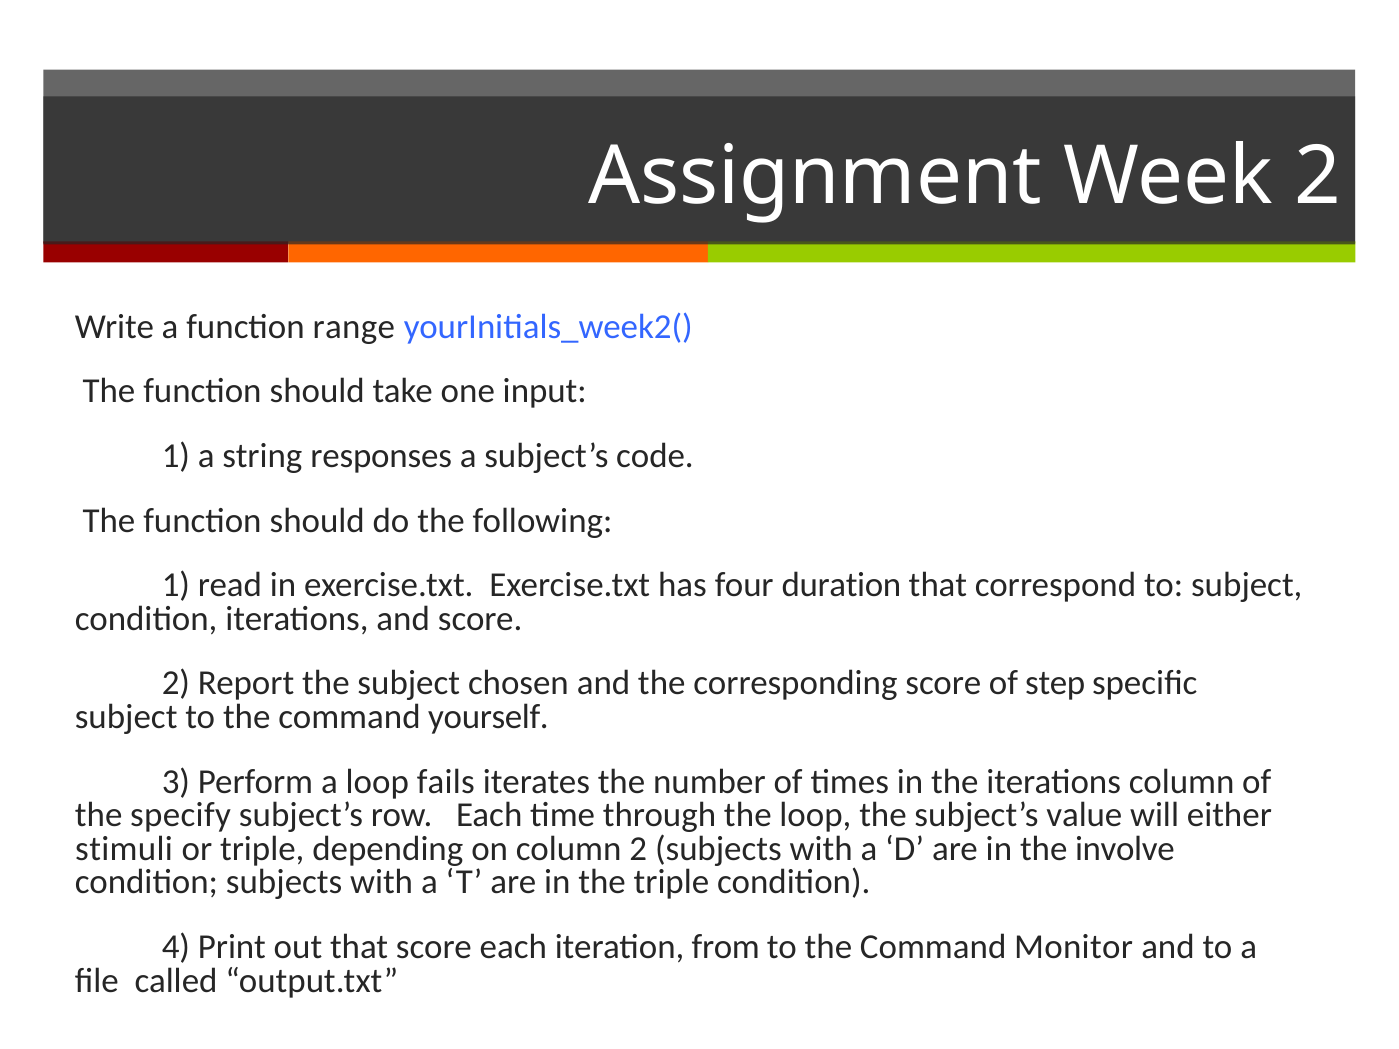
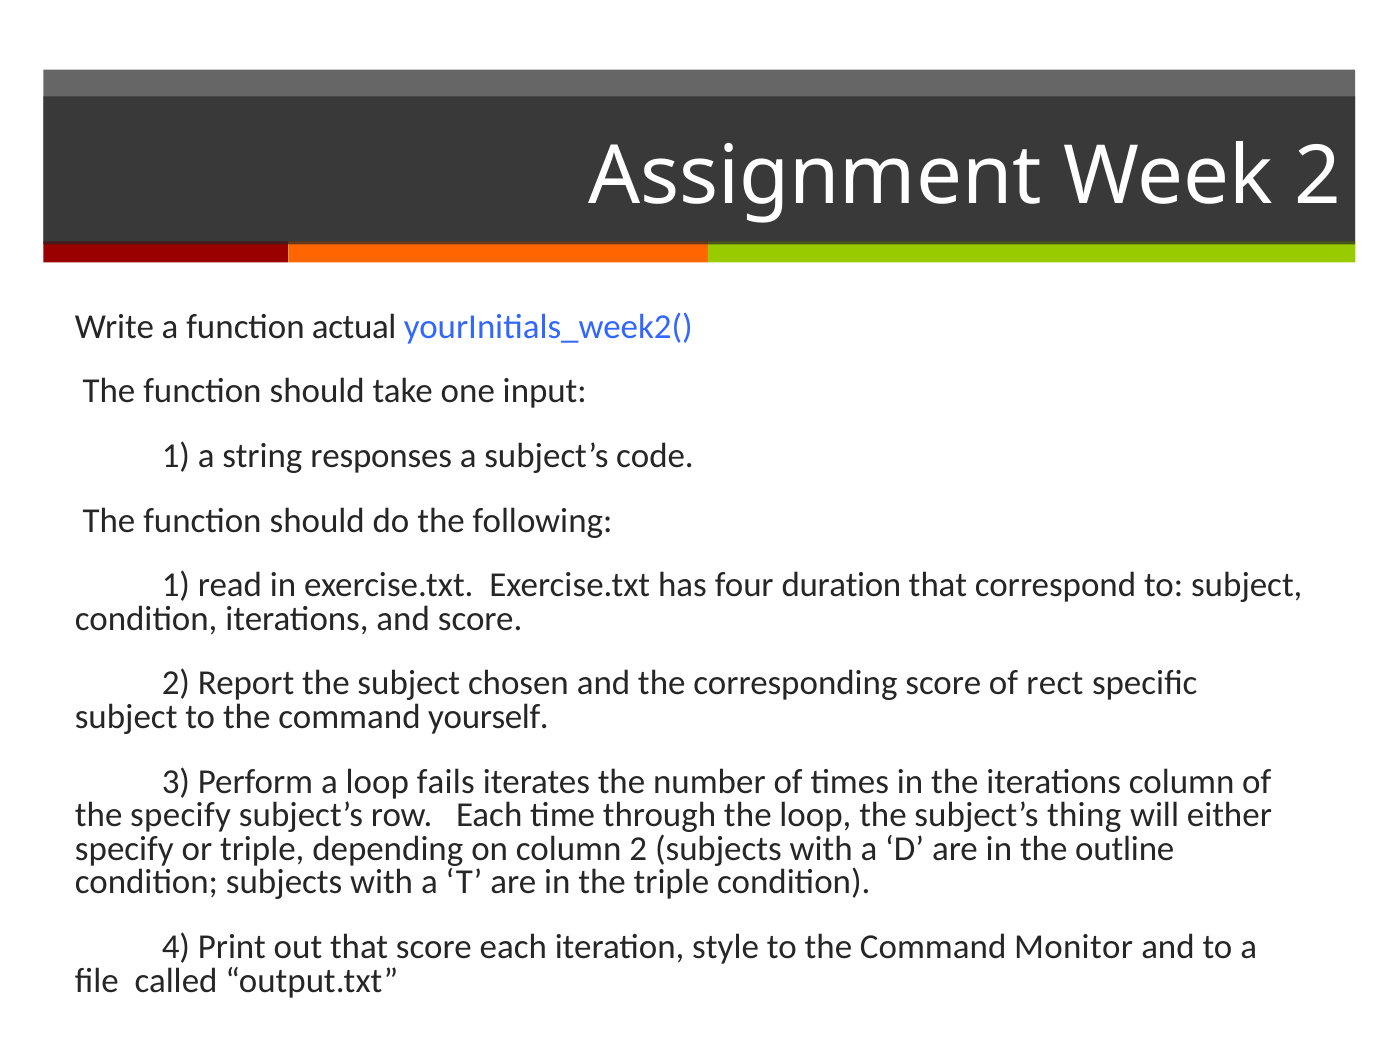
range: range -> actual (354, 327)
step: step -> rect (1055, 684)
value: value -> thing (1084, 815)
stimuli: stimuli -> specify (124, 849)
involve: involve -> outline (1125, 849)
from: from -> style (726, 947)
